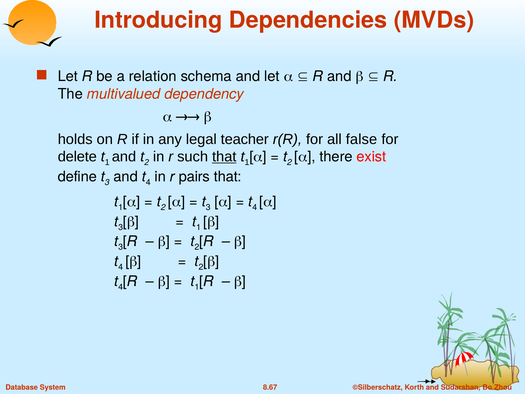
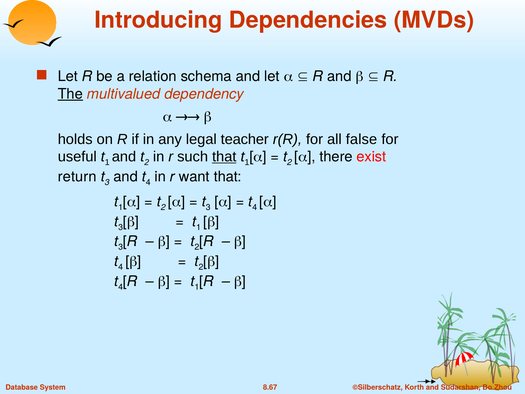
The underline: none -> present (70, 94)
delete: delete -> useful (77, 157)
define: define -> return (77, 177)
pairs: pairs -> want (194, 177)
